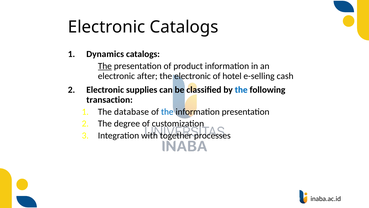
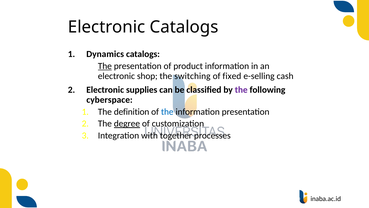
after: after -> shop (147, 76)
the electronic: electronic -> switching (192, 76)
hotel: hotel -> fixed (232, 76)
the colour: blue -> purple (241, 90)
transaction: transaction -> cyberspace (109, 100)
database: database -> definition (132, 111)
degree underline: none -> present (127, 123)
